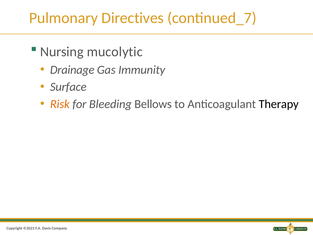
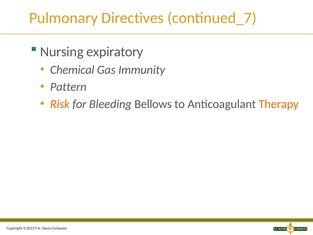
mucolytic: mucolytic -> expiratory (115, 52)
Drainage: Drainage -> Chemical (72, 70)
Surface: Surface -> Pattern (68, 87)
Therapy colour: black -> orange (279, 104)
